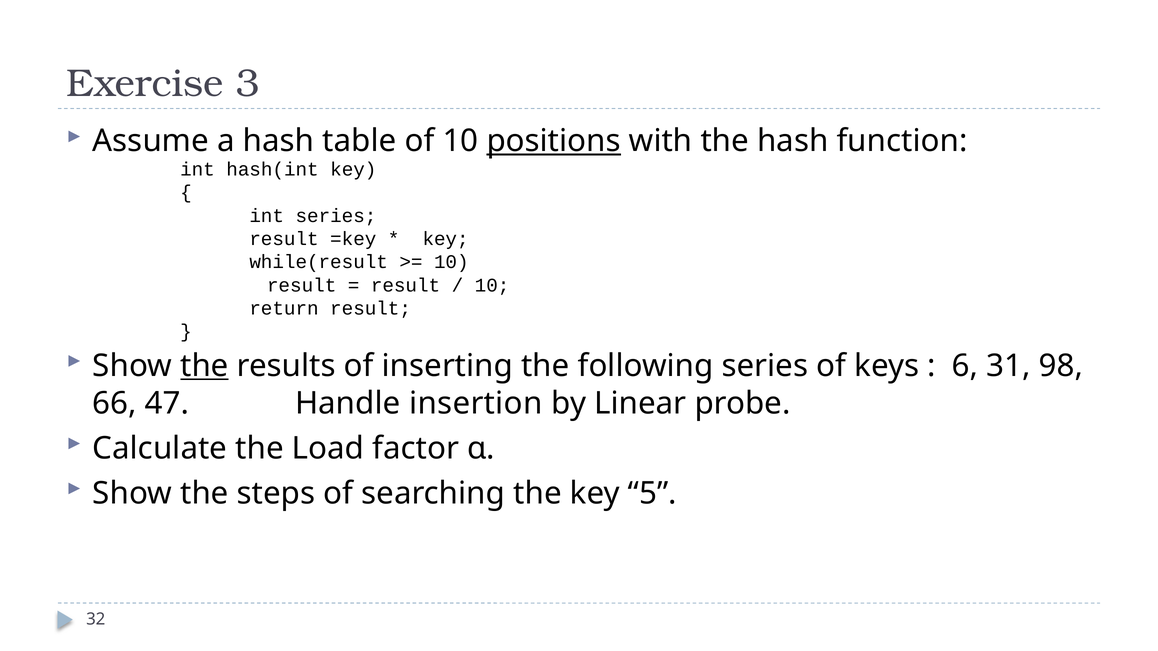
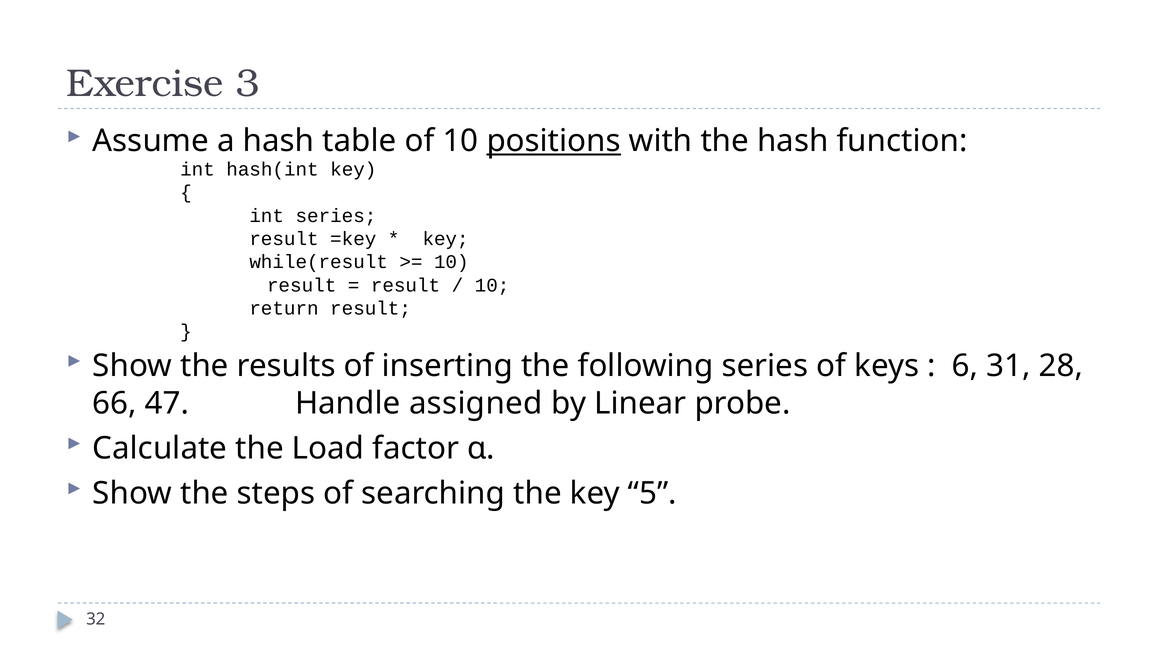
the underline: present -> none (204, 366)
98: 98 -> 28 (1061, 366)
insertion: insertion -> assigned (476, 404)
